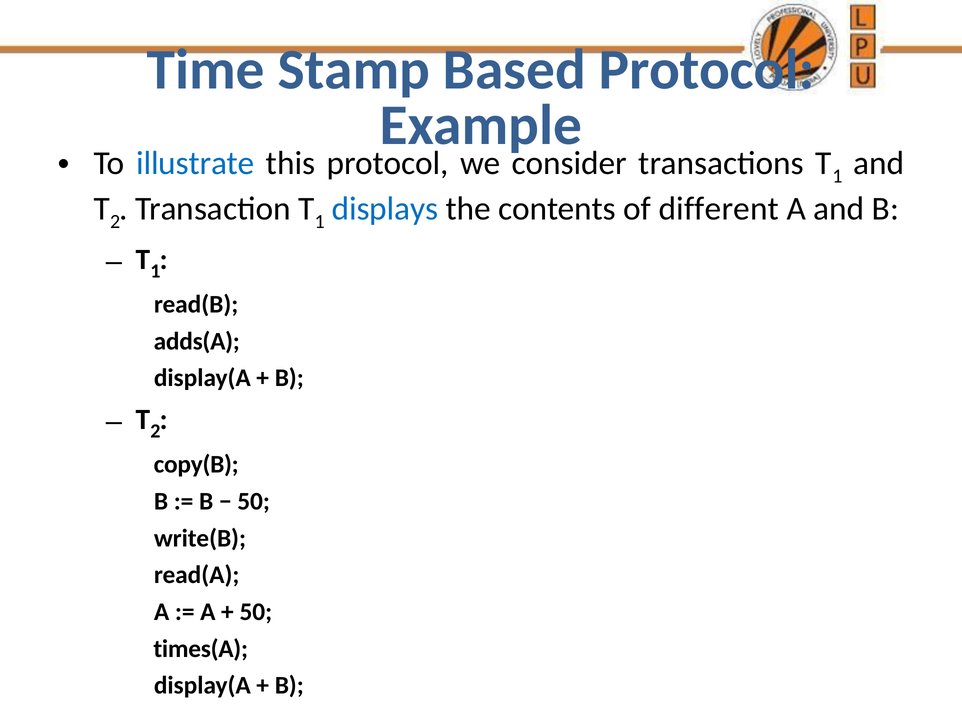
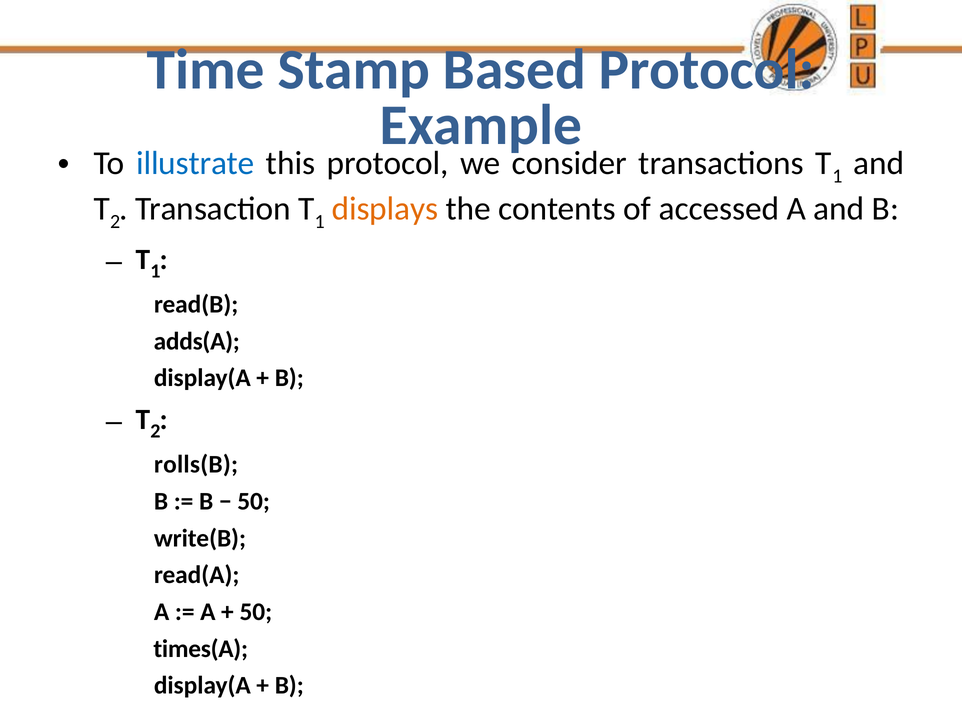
displays colour: blue -> orange (385, 209)
different: different -> accessed (719, 209)
copy(B: copy(B -> rolls(B (196, 465)
